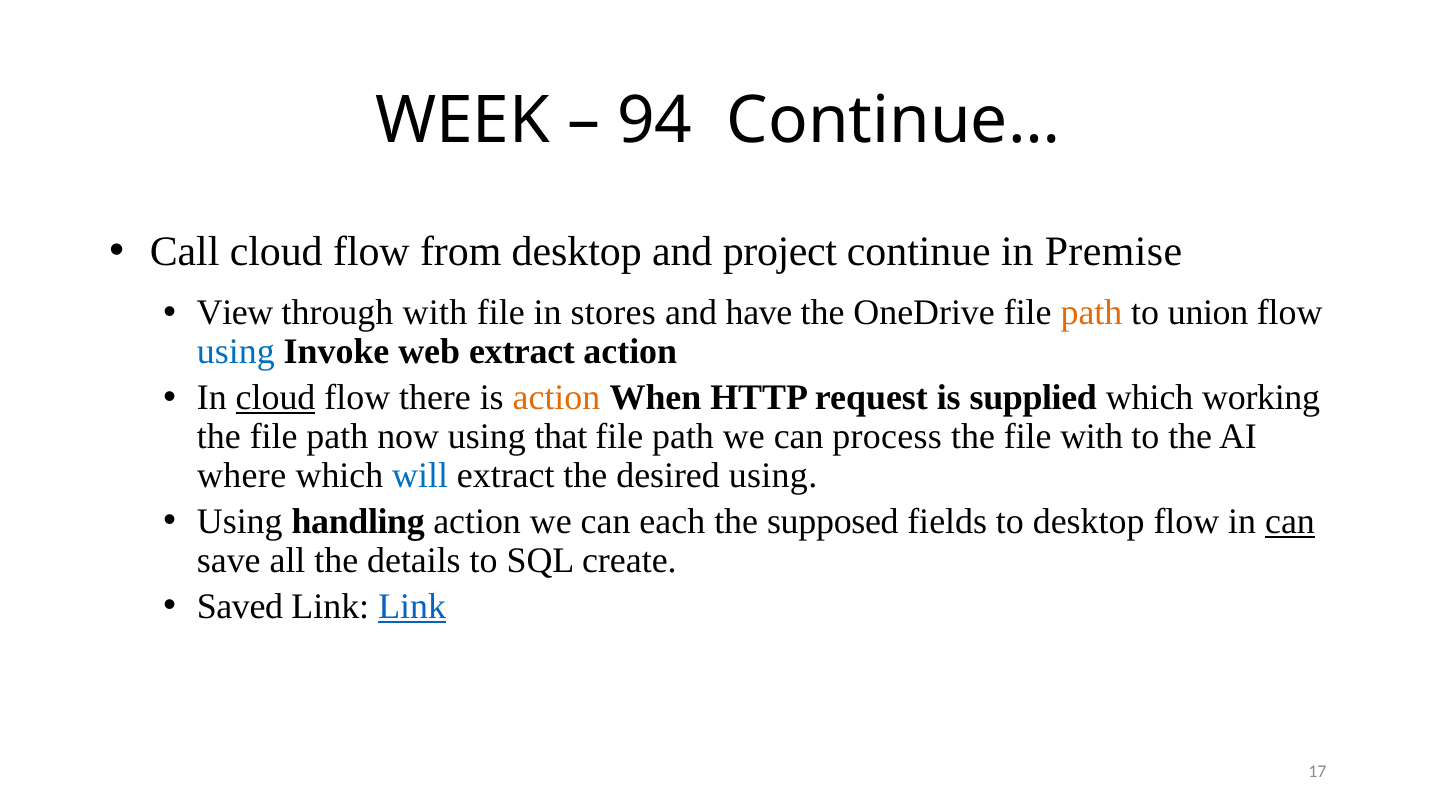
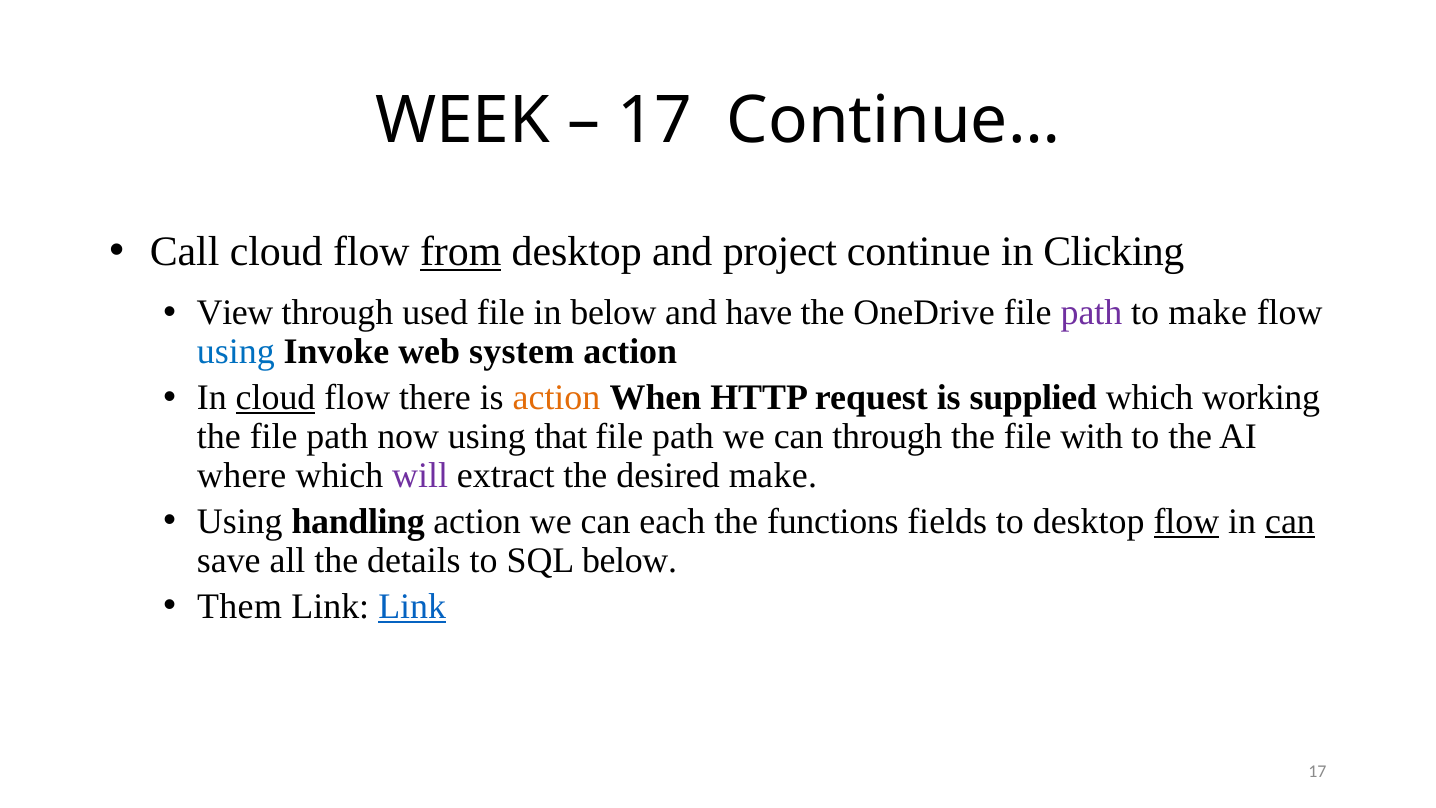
94: 94 -> 17 (655, 121)
from underline: none -> present (461, 252)
Premise: Premise -> Clicking (1114, 252)
through with: with -> used (435, 313)
in stores: stores -> below (614, 313)
path colour: orange -> purple (1091, 313)
to union: union -> make (1208, 313)
web extract: extract -> system (522, 351)
can process: process -> through (887, 436)
will colour: blue -> purple (420, 475)
desired using: using -> make (773, 475)
supposed: supposed -> functions (833, 521)
flow underline: none -> present (1186, 521)
SQL create: create -> below (630, 560)
Saved: Saved -> Them (240, 606)
